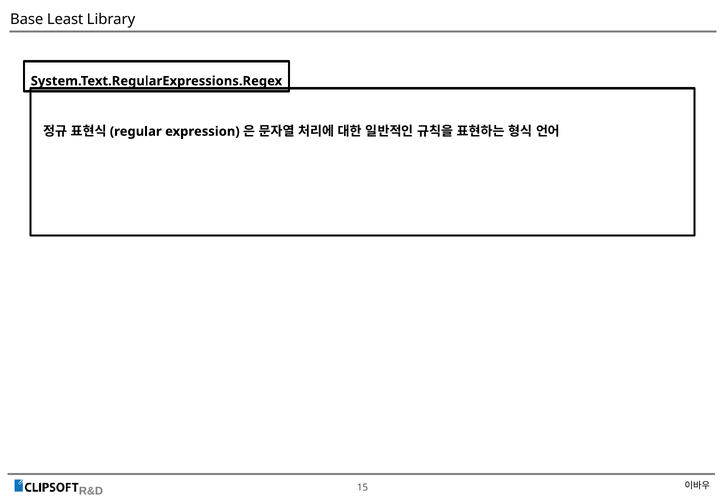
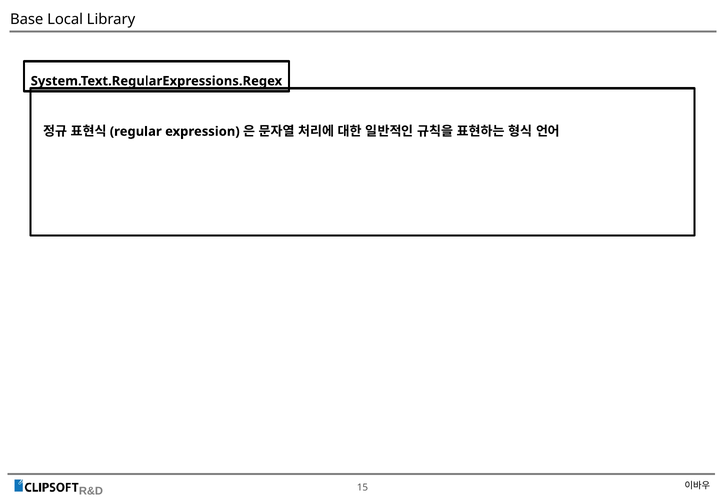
Least: Least -> Local (65, 20)
